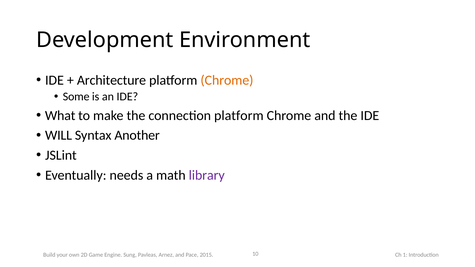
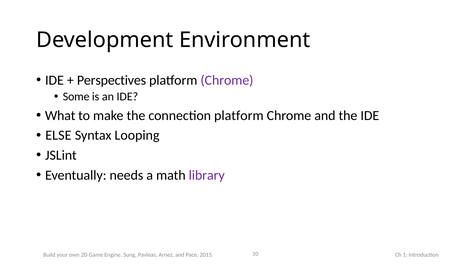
Architecture: Architecture -> Perspectives (112, 80)
Chrome colour: orange -> purple (227, 80)
WILL: WILL -> ELSE (58, 135)
Another: Another -> Looping (137, 135)
